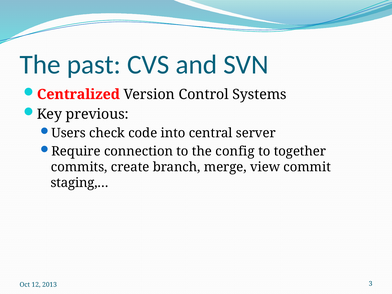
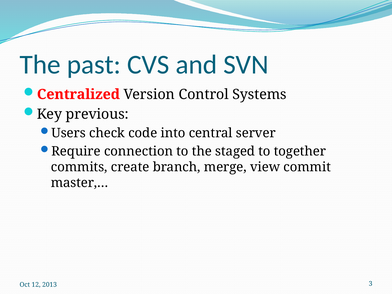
config: config -> staged (235, 151)
staging,…: staging,… -> master,… (80, 183)
